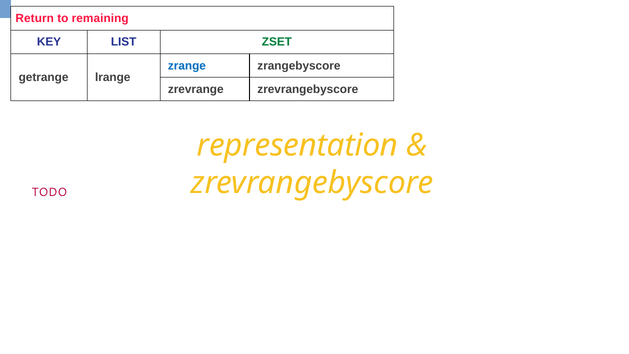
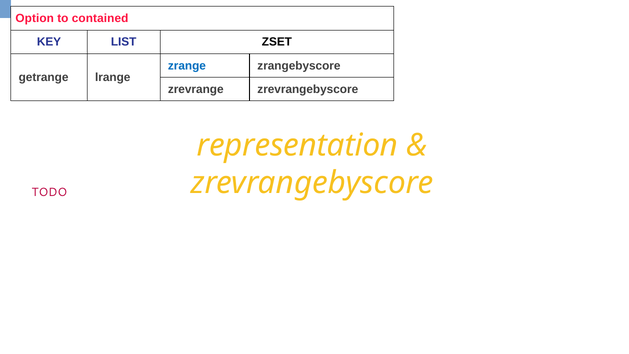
Return: Return -> Option (35, 18)
remaining: remaining -> contained (100, 18)
ZSET colour: green -> black (277, 42)
